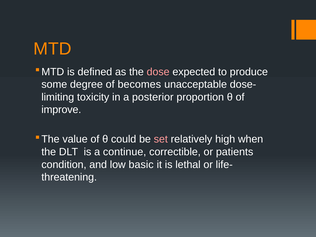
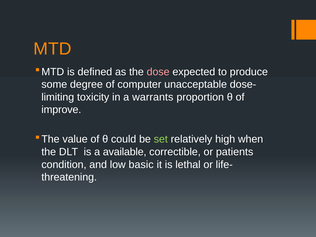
becomes: becomes -> computer (139, 84)
posterior: posterior -> warrants (153, 97)
set colour: pink -> light green (161, 139)
continue: continue -> available (125, 152)
